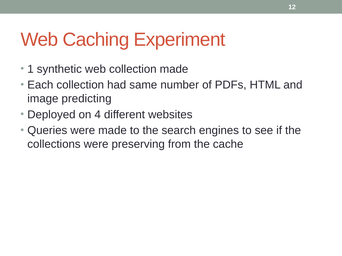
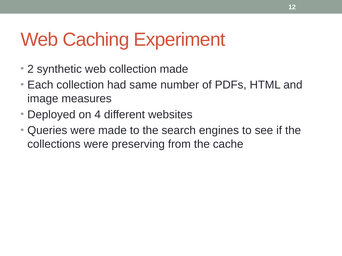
1: 1 -> 2 (31, 69)
predicting: predicting -> measures (87, 99)
